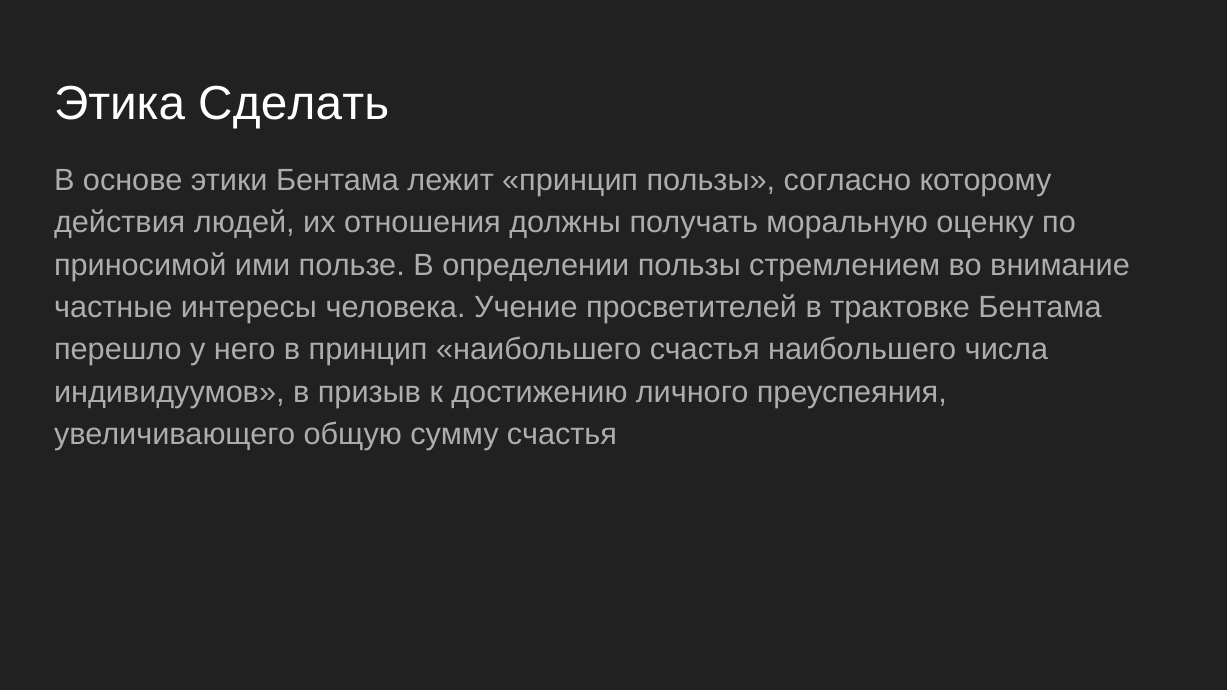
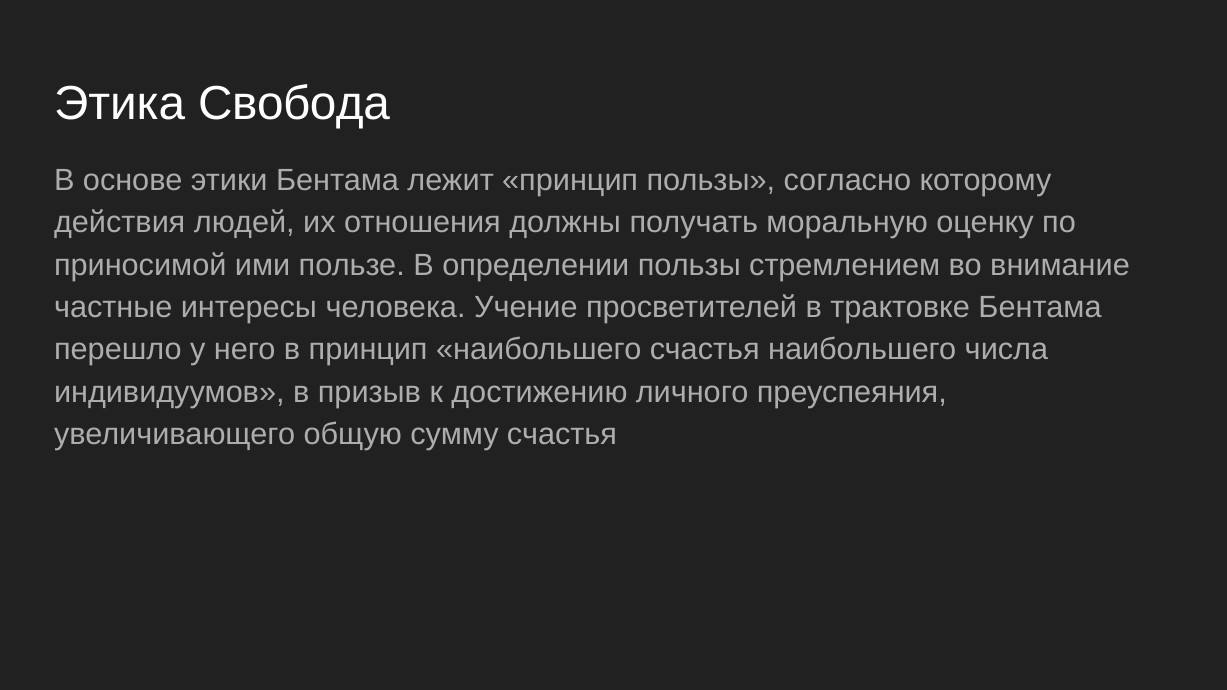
Сделать: Сделать -> Свобода (294, 104)
